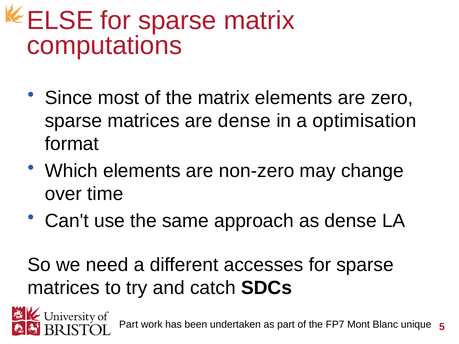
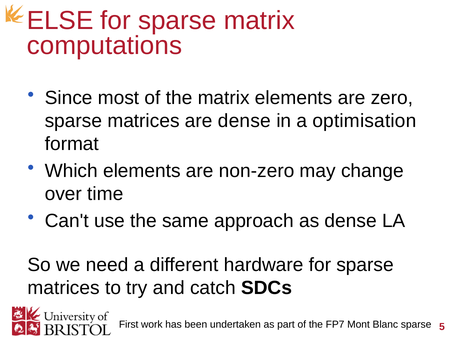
accesses: accesses -> hardware (264, 265)
Part: Part -> First (129, 325)
Blanc unique: unique -> sparse (416, 325)
